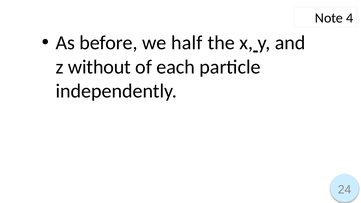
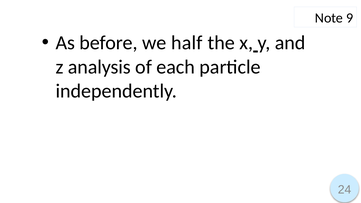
4: 4 -> 9 (350, 18)
without: without -> analysis (99, 67)
